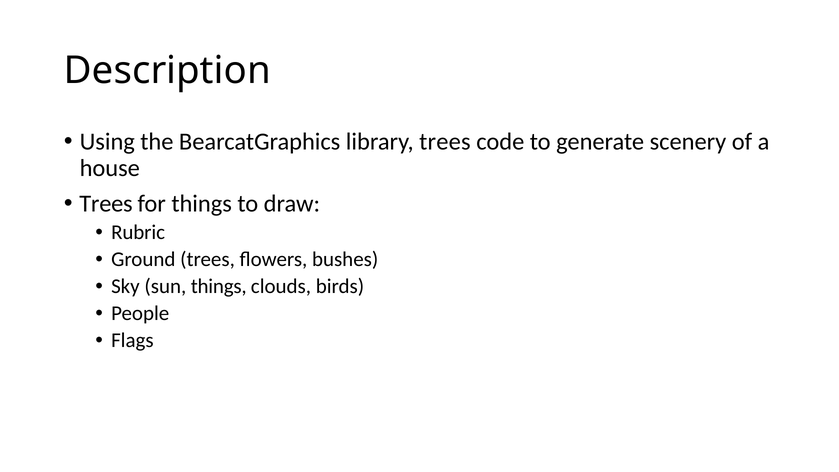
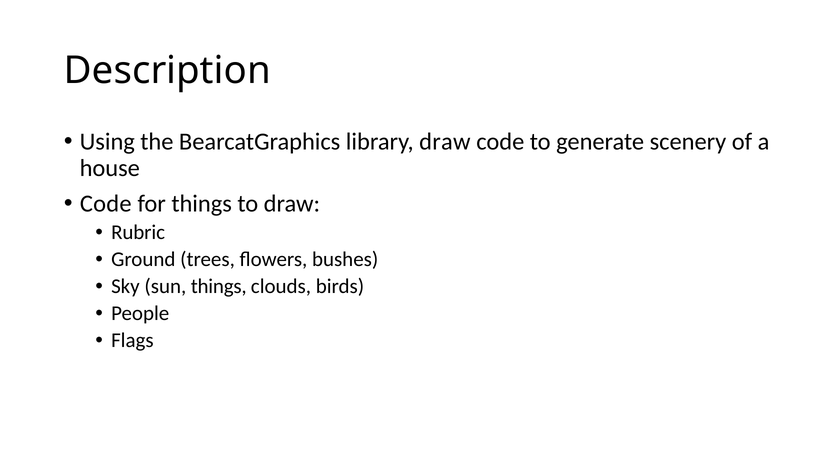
library trees: trees -> draw (445, 142)
Trees: Trees -> Code (106, 203)
